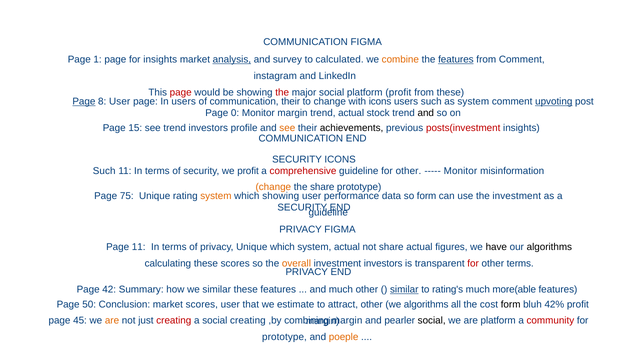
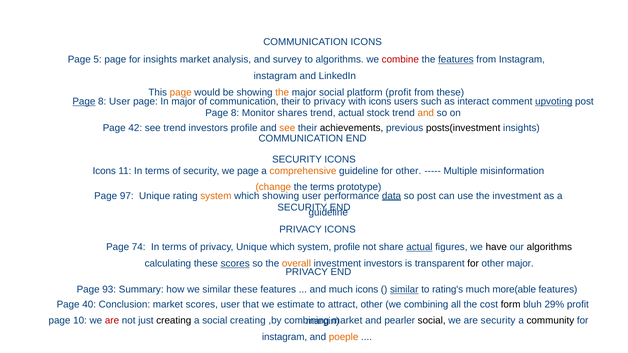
COMMUNICATION FIGMA: FIGMA -> ICONS (366, 42)
1: 1 -> 5 (98, 60)
analysis underline: present -> none (232, 60)
to calculated: calculated -> algorithms (340, 60)
combine colour: orange -> red (400, 60)
from Comment: Comment -> Instagram (522, 60)
page colour: red -> orange (181, 93)
the colour: red -> orange (282, 93)
In users: users -> major (184, 102)
to change: change -> privacy (330, 102)
as system: system -> interact (473, 102)
0: 0 -> 8 (235, 113)
Monitor margin: margin -> shares (292, 113)
and colour: black -> orange (426, 113)
15: 15 -> 42 (135, 128)
posts(investment colour: red -> black (463, 128)
Such: Such -> Icons (104, 171)
we profit: profit -> page (248, 171)
comprehensive colour: red -> orange (303, 171)
Monitor: Monitor -> Multiple (460, 171)
the share: share -> terms (322, 187)
75: 75 -> 97 (127, 196)
data underline: none -> present (392, 196)
so form: form -> post (426, 196)
PRIVACY FIGMA: FIGMA -> ICONS (340, 229)
Page 11: 11 -> 74 (139, 247)
system actual: actual -> profile (347, 247)
actual underline: none -> present (419, 247)
scores underline: none -> present (235, 264)
for colour: red -> black (473, 264)
other terms: terms -> major (520, 264)
42: 42 -> 93 (109, 290)
much other: other -> icons (367, 290)
50: 50 -> 40 (89, 305)
we algorithms: algorithms -> combining (426, 305)
42%: 42% -> 29% (554, 305)
45: 45 -> 10 (80, 321)
are colour: orange -> red (112, 321)
creating colour: red -> black (174, 321)
margin: margin -> market (347, 321)
are platform: platform -> security (498, 321)
community colour: red -> black (550, 321)
prototype: prototype -> instagram (285, 337)
